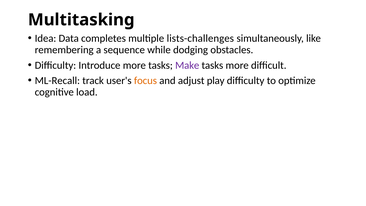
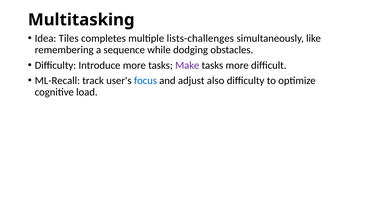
Data: Data -> Tiles (69, 38)
focus colour: orange -> blue (145, 81)
play: play -> also (216, 81)
